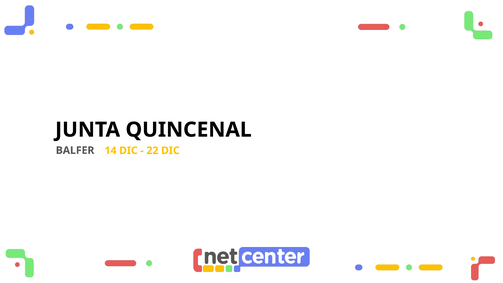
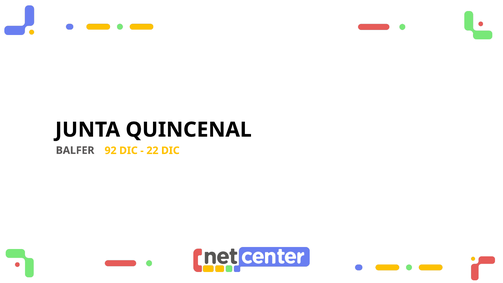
14: 14 -> 92 (111, 151)
